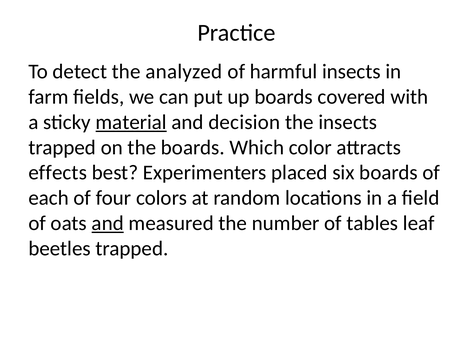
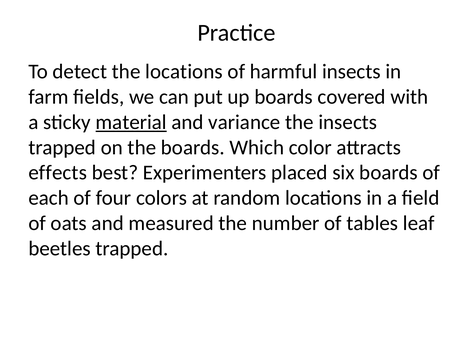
the analyzed: analyzed -> locations (184, 72)
decision: decision -> variance (244, 122)
and underline: present -> none (108, 223)
